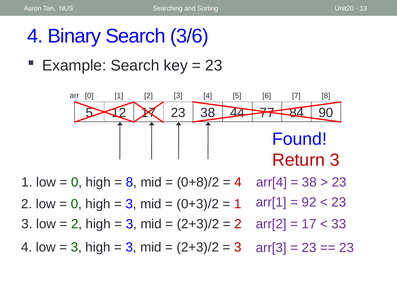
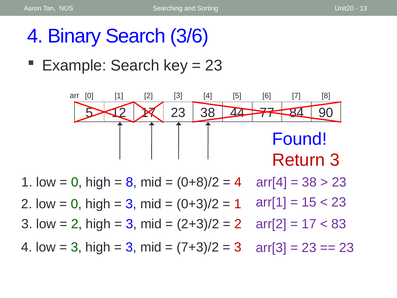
92: 92 -> 15 (309, 202)
33: 33 -> 83 (339, 224)
2+3)/2: 2+3)/2 -> 7+3)/2 (198, 247)
